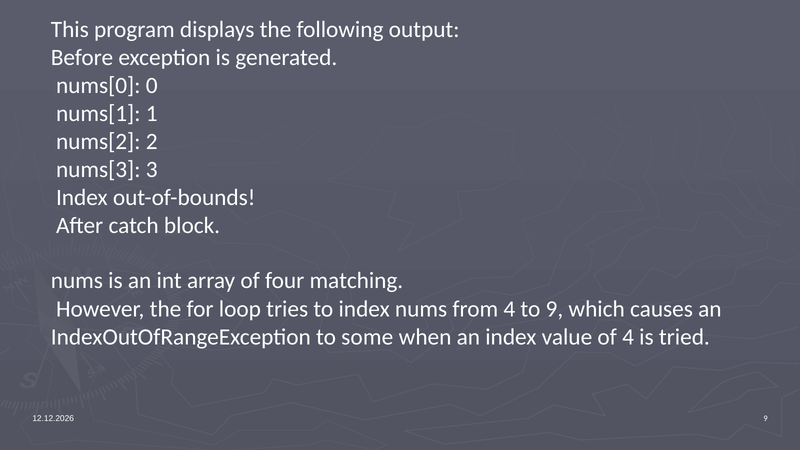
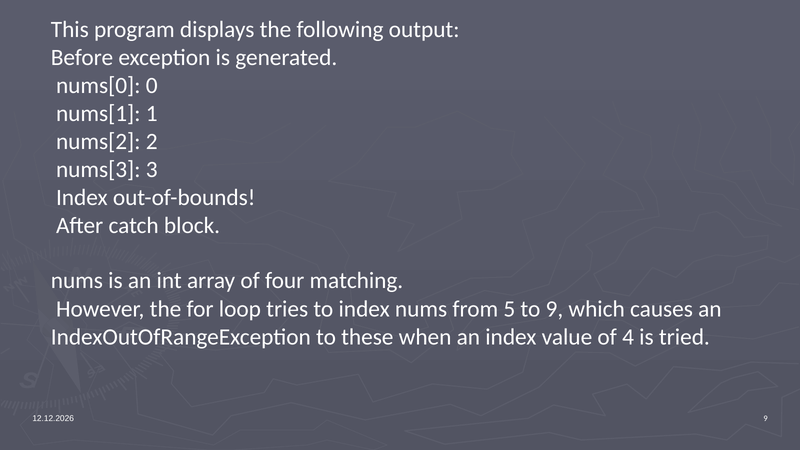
from 4: 4 -> 5 (509, 309)
some: some -> these (367, 337)
